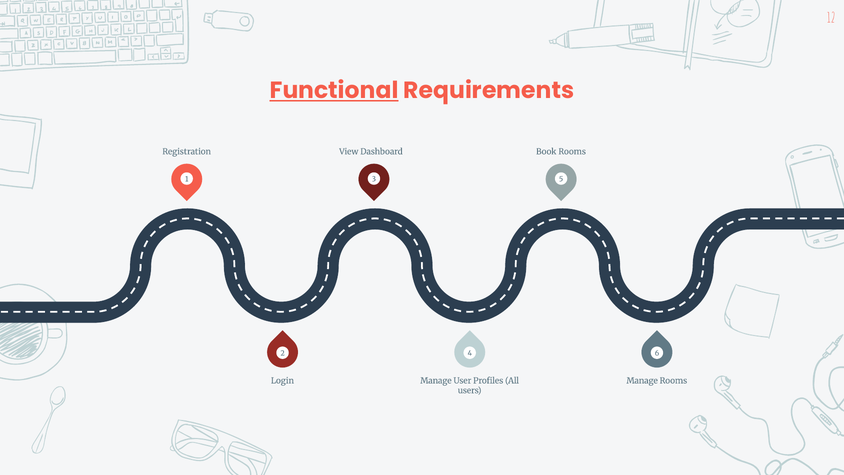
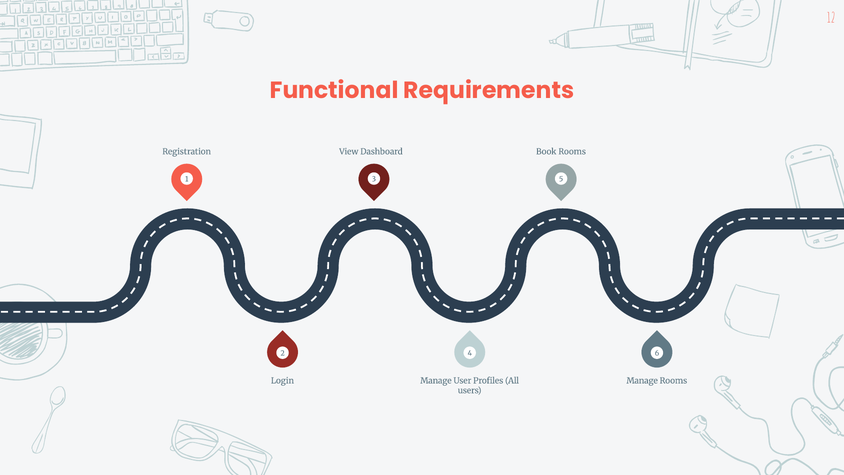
Functional underline: present -> none (334, 90)
